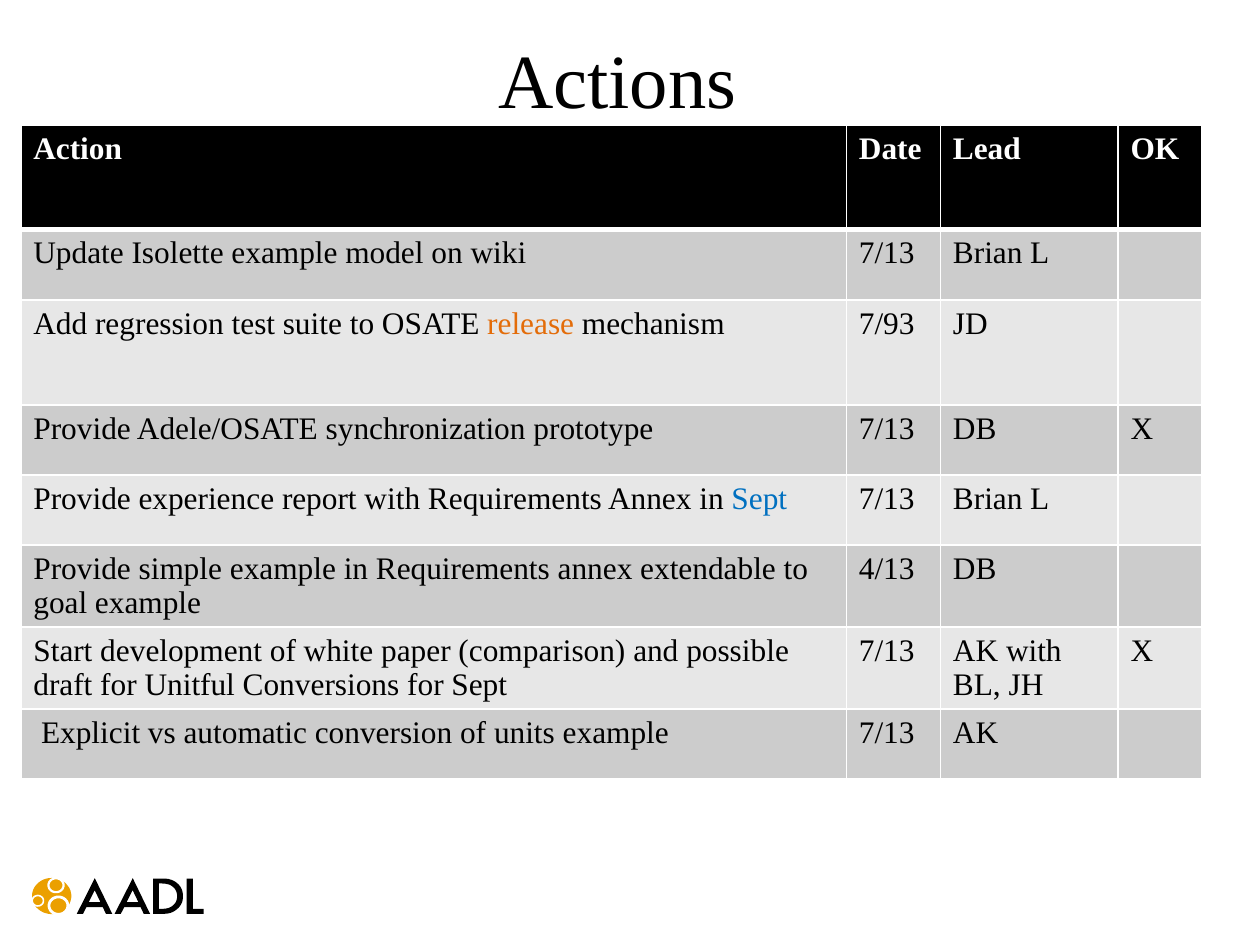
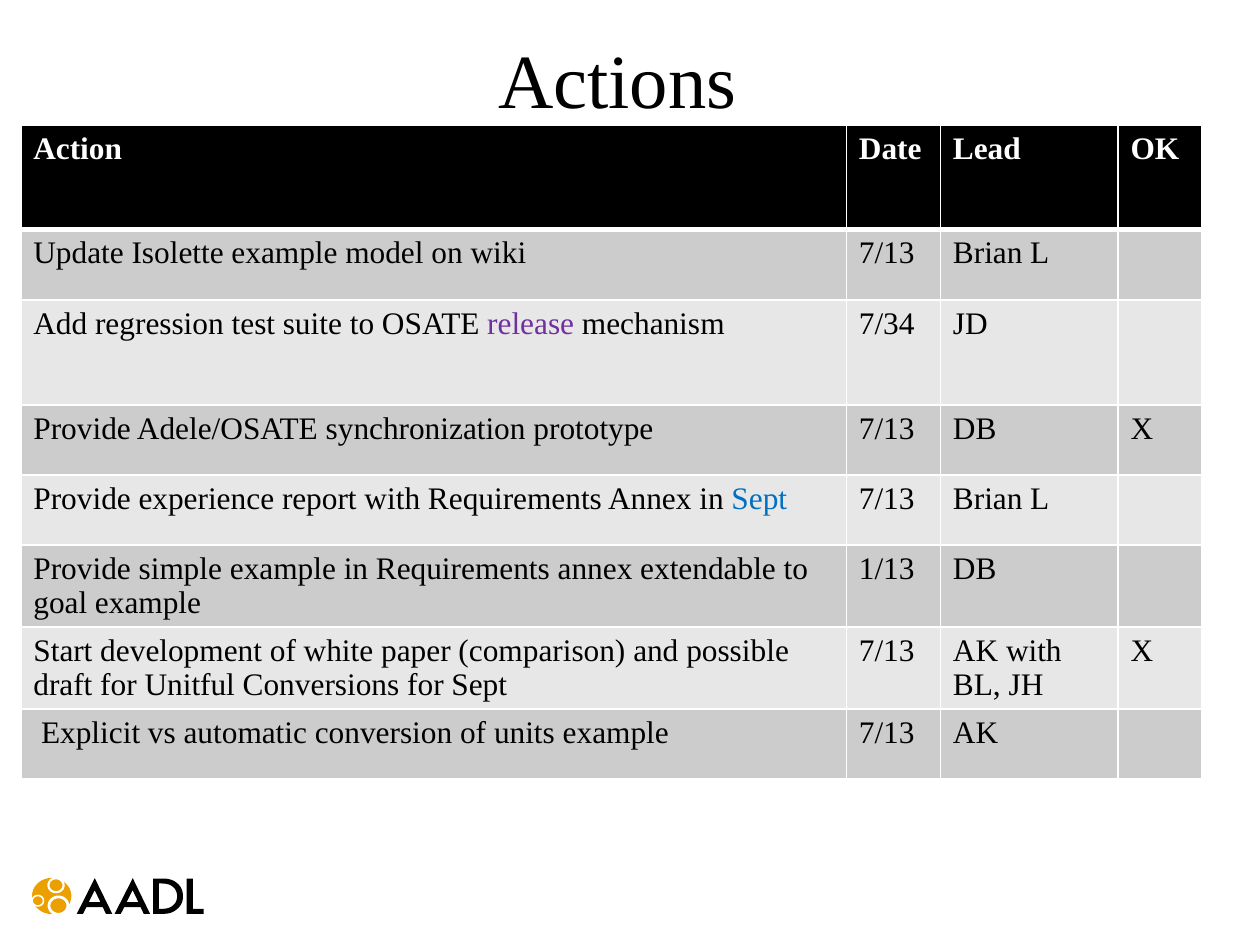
release colour: orange -> purple (531, 324)
7/93: 7/93 -> 7/34 (887, 324)
4/13: 4/13 -> 1/13 (887, 569)
